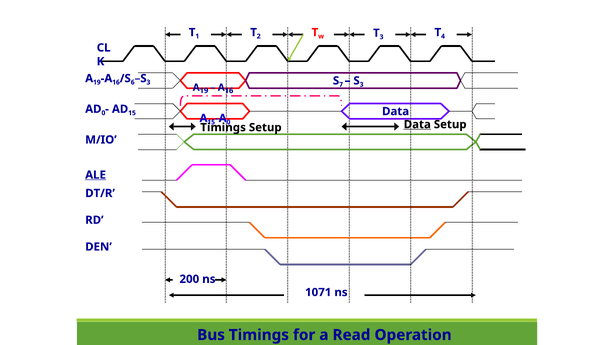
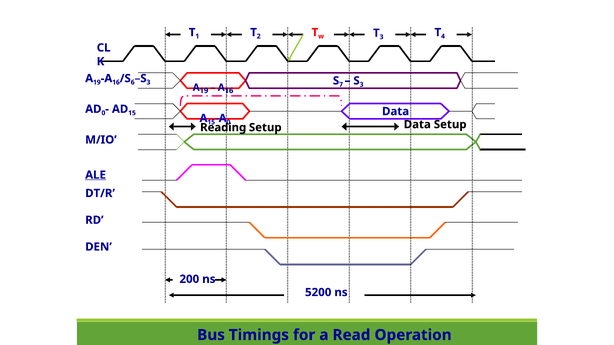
Timings: Timings -> Reading (223, 128)
Data underline: present -> none (417, 125)
1071: 1071 -> 5200 (318, 293)
